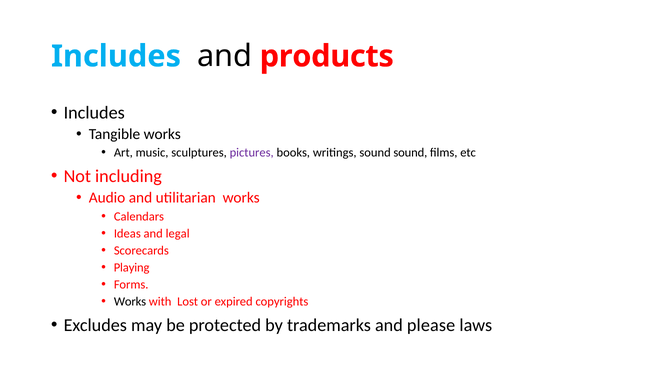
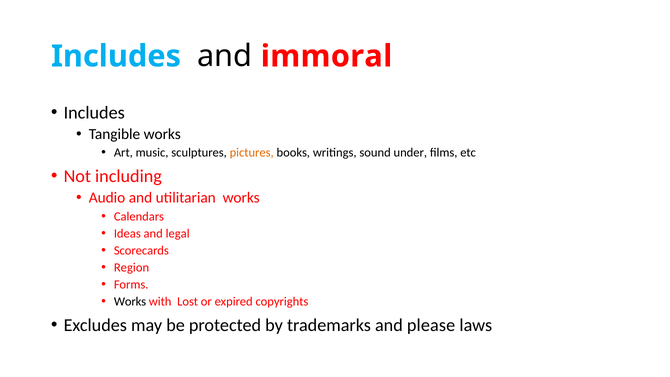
products: products -> immoral (326, 56)
pictures colour: purple -> orange (252, 153)
sound sound: sound -> under (410, 153)
Playing: Playing -> Region (132, 268)
